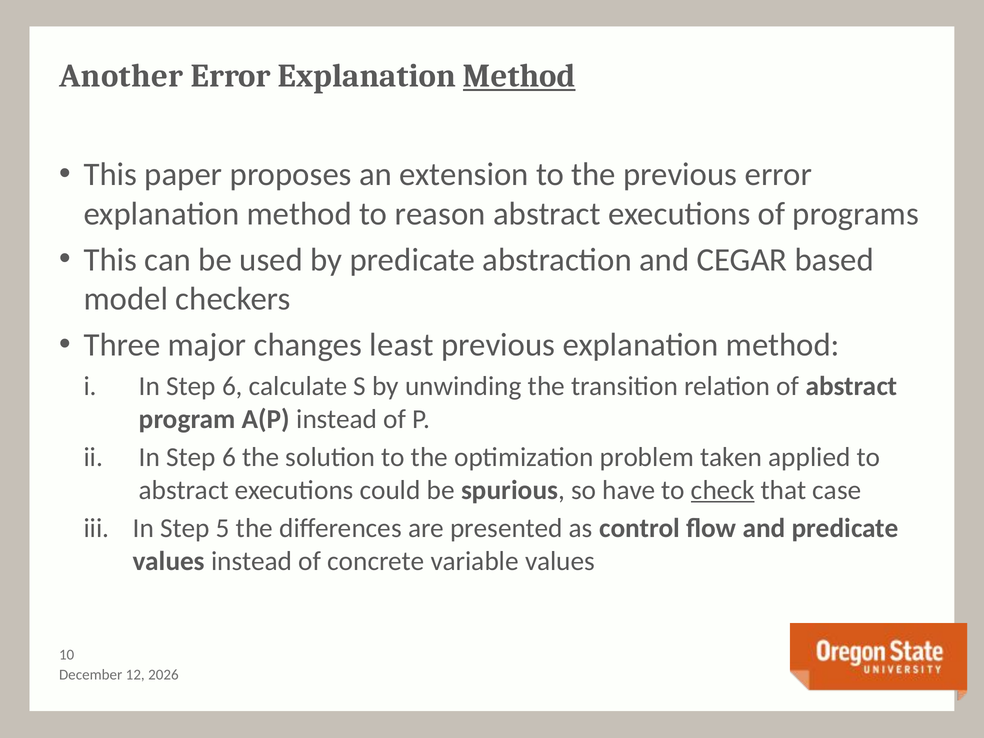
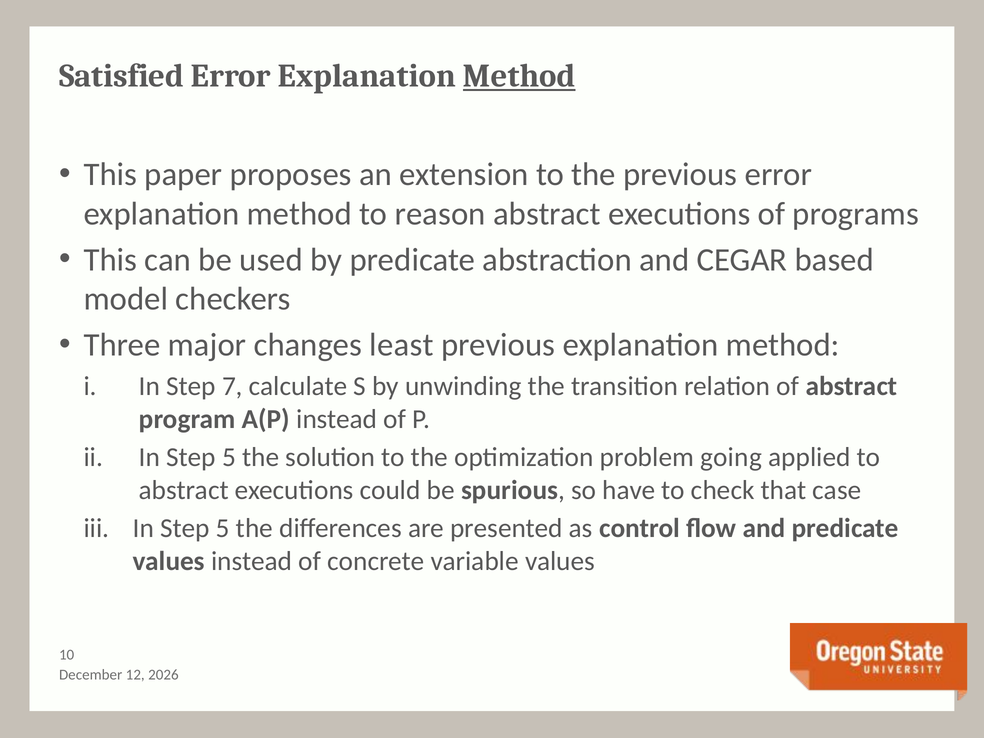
Another: Another -> Satisfied (121, 76)
6: 6 -> 7 (232, 386)
6: 6 -> 5 (229, 457)
taken: taken -> going (731, 457)
check underline: present -> none (723, 490)
